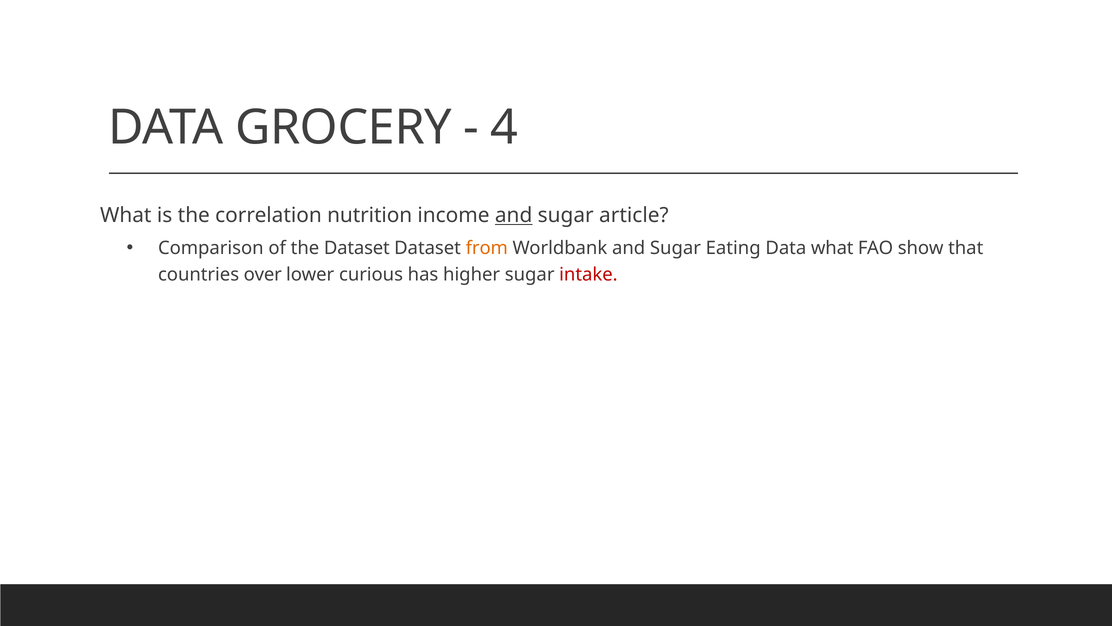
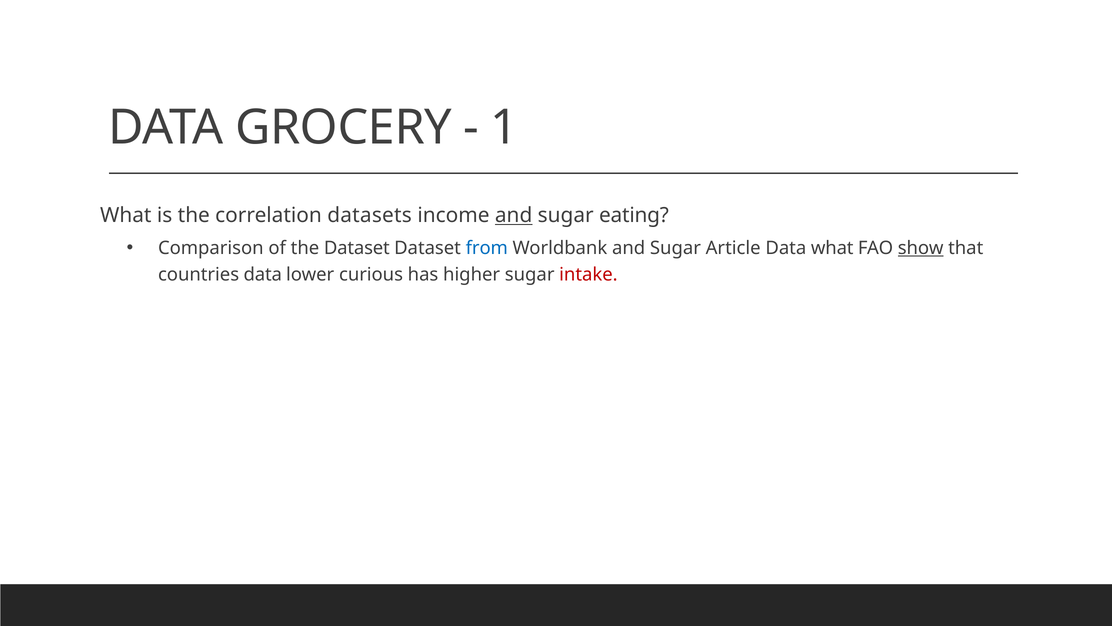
4: 4 -> 1 (504, 128)
nutrition: nutrition -> datasets (370, 215)
article: article -> eating (634, 215)
from colour: orange -> blue (487, 248)
Eating: Eating -> Article (733, 248)
show underline: none -> present (921, 248)
countries over: over -> data (263, 275)
